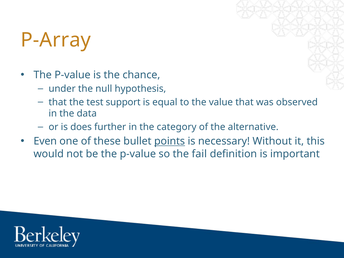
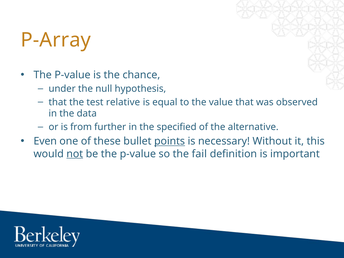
support: support -> relative (123, 102)
does: does -> from (81, 127)
category: category -> specified (177, 127)
not underline: none -> present (75, 154)
